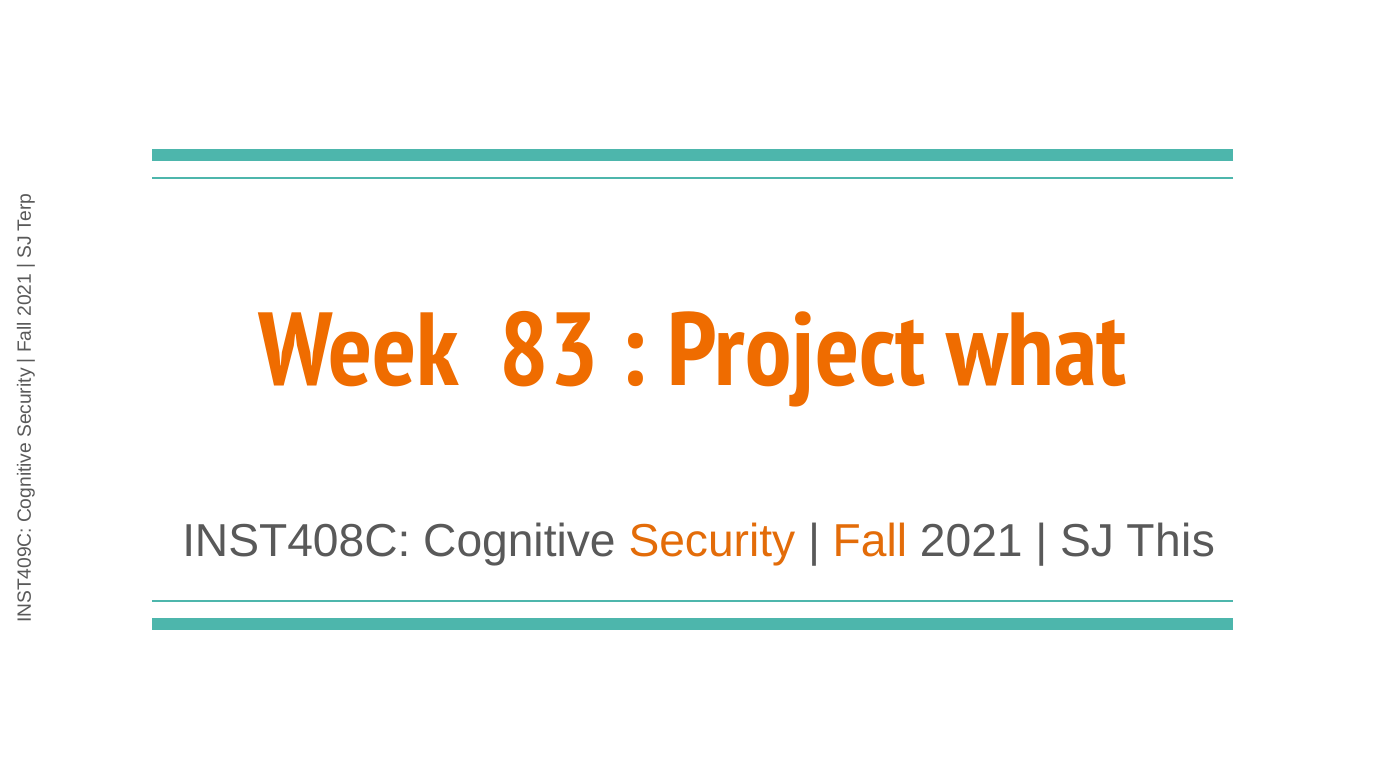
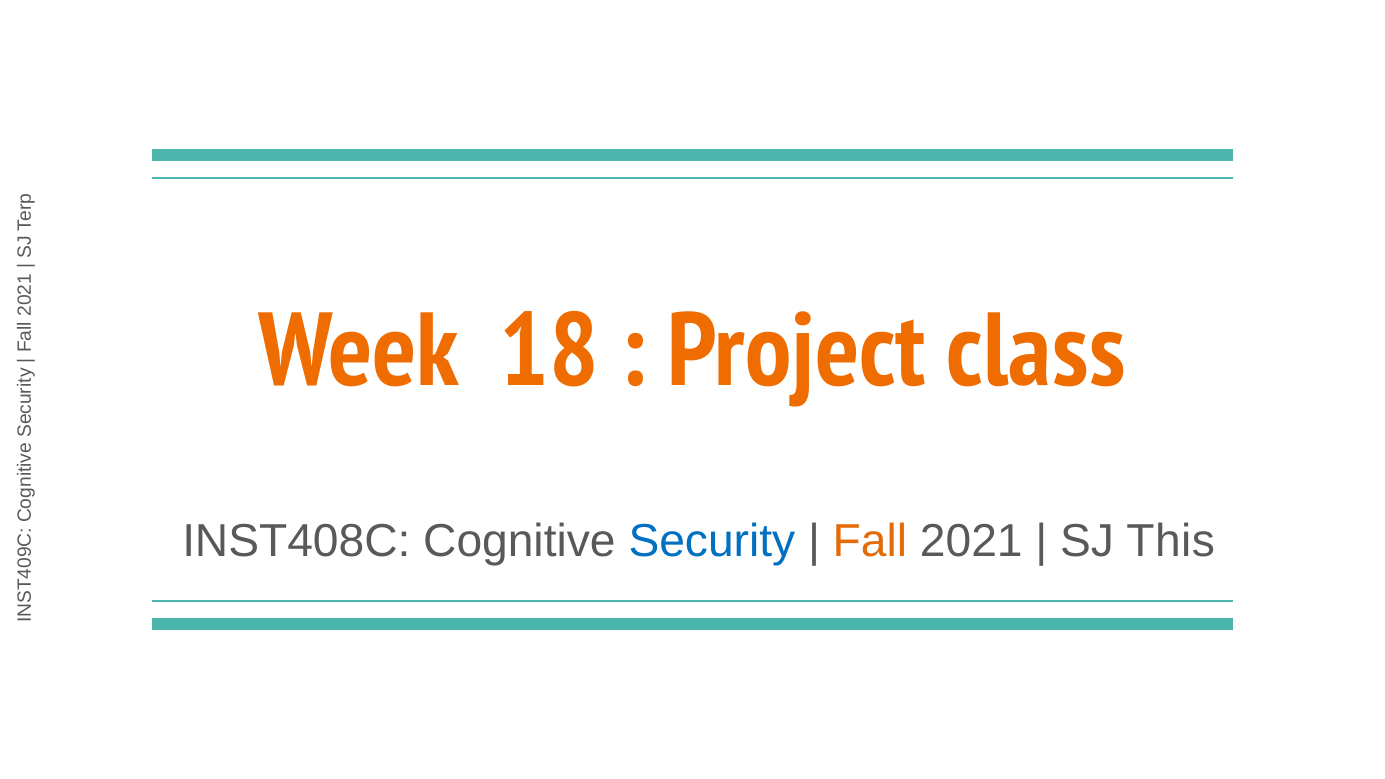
83: 83 -> 18 (549, 351)
what: what -> class (1036, 351)
Security colour: orange -> blue (712, 541)
